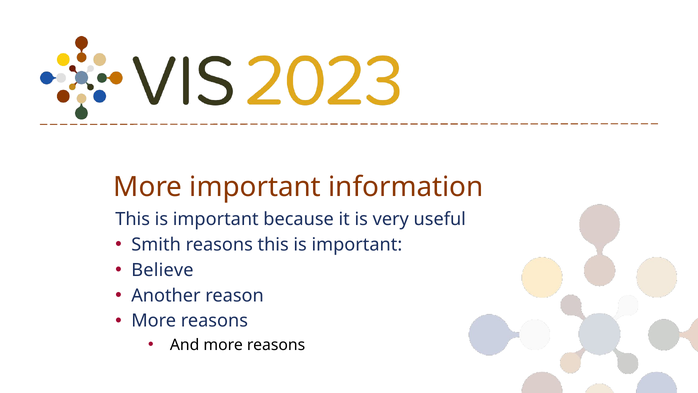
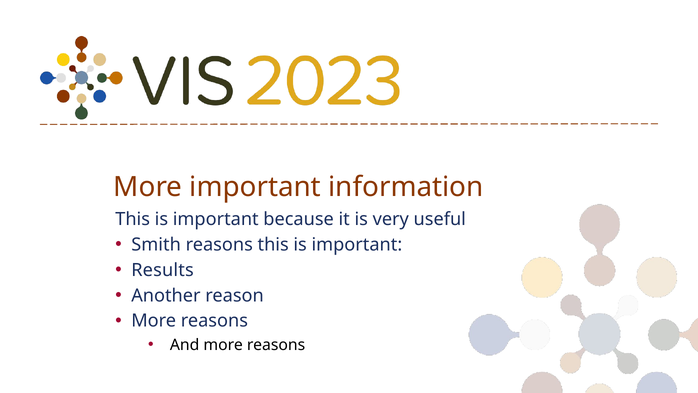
Believe: Believe -> Results (162, 270)
